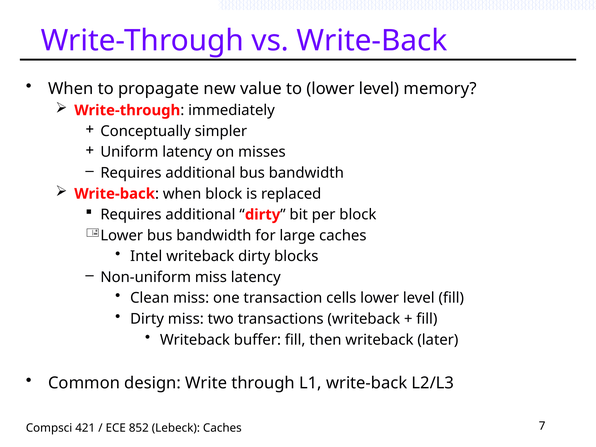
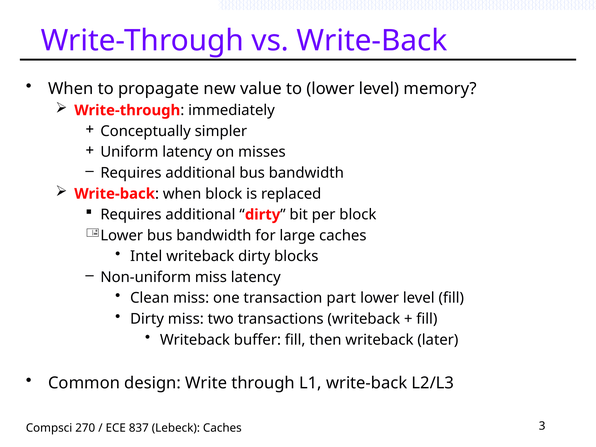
cells: cells -> part (341, 298)
421: 421 -> 270 (85, 428)
852: 852 -> 837 (139, 428)
7: 7 -> 3 (542, 426)
